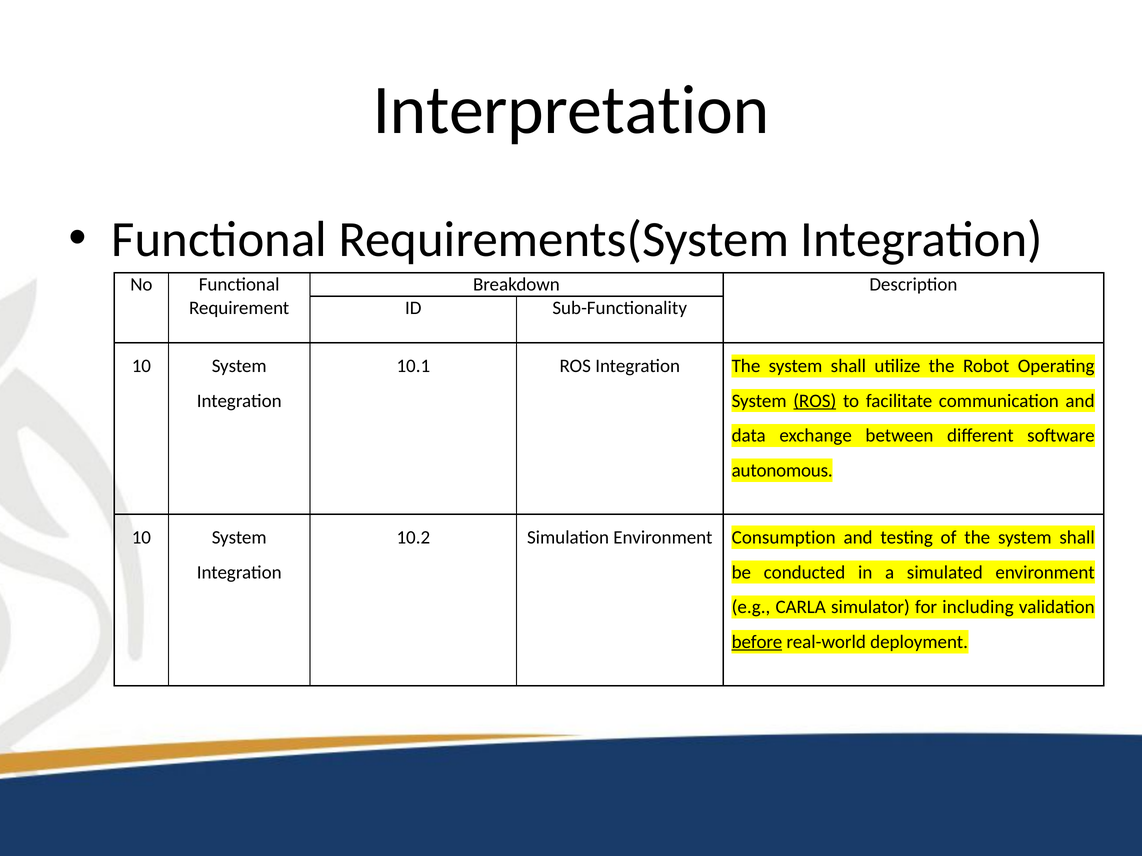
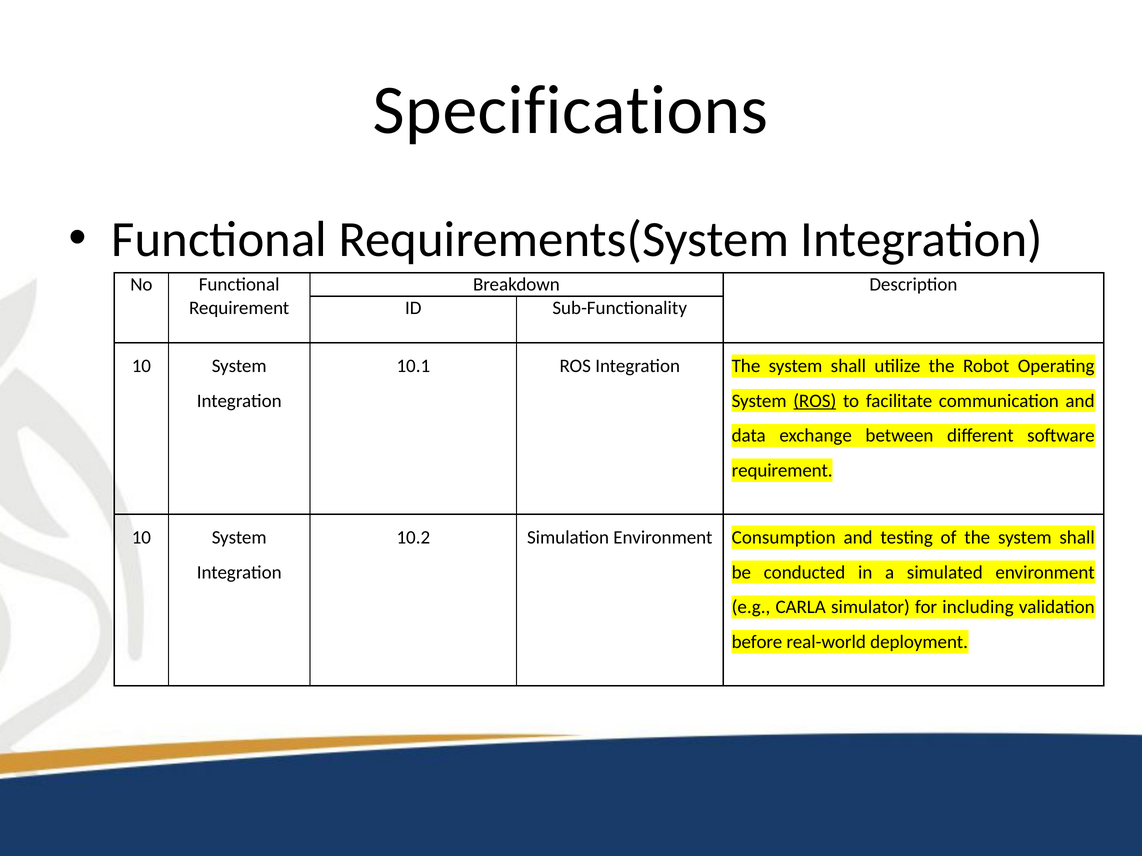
Interpretation: Interpretation -> Specifications (571, 111)
autonomous: autonomous -> requirement (782, 471)
before underline: present -> none (757, 642)
